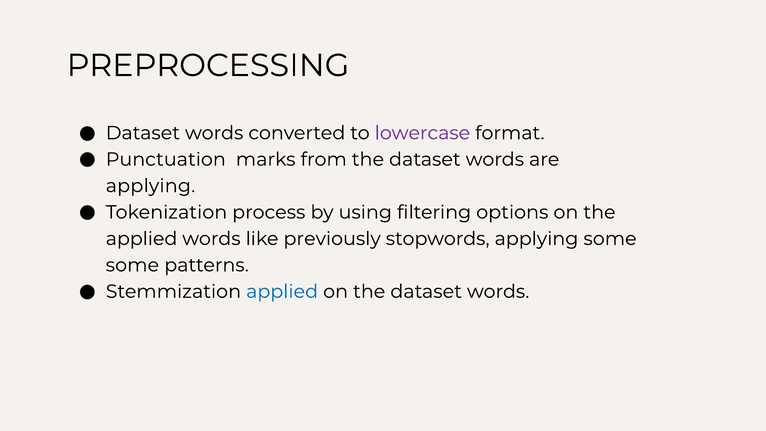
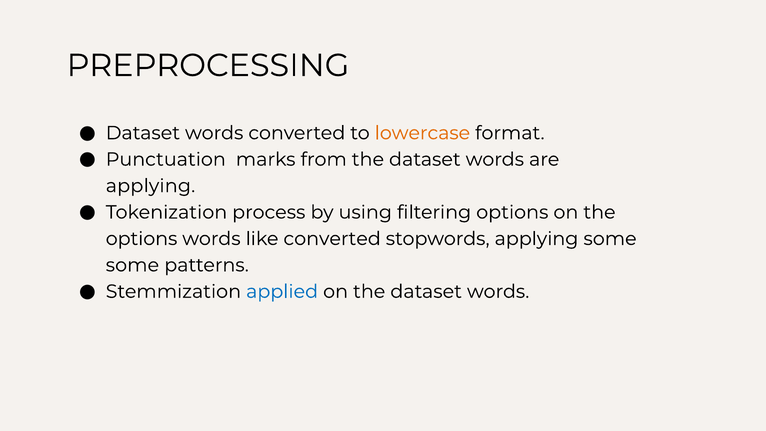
lowercase colour: purple -> orange (422, 133)
applied: applied -> options (142, 239)
like previously: previously -> converted (332, 239)
